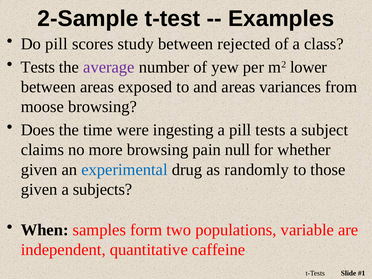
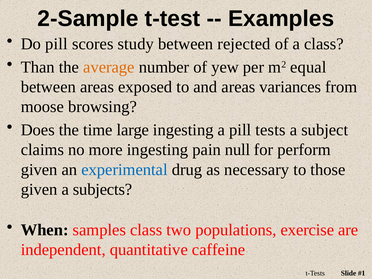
Tests: Tests -> Than (38, 67)
average colour: purple -> orange (109, 67)
lower: lower -> equal (308, 67)
were: were -> large (133, 130)
more browsing: browsing -> ingesting (158, 150)
whether: whether -> perform (304, 150)
randomly: randomly -> necessary (257, 170)
samples form: form -> class (146, 230)
variable: variable -> exercise (307, 230)
